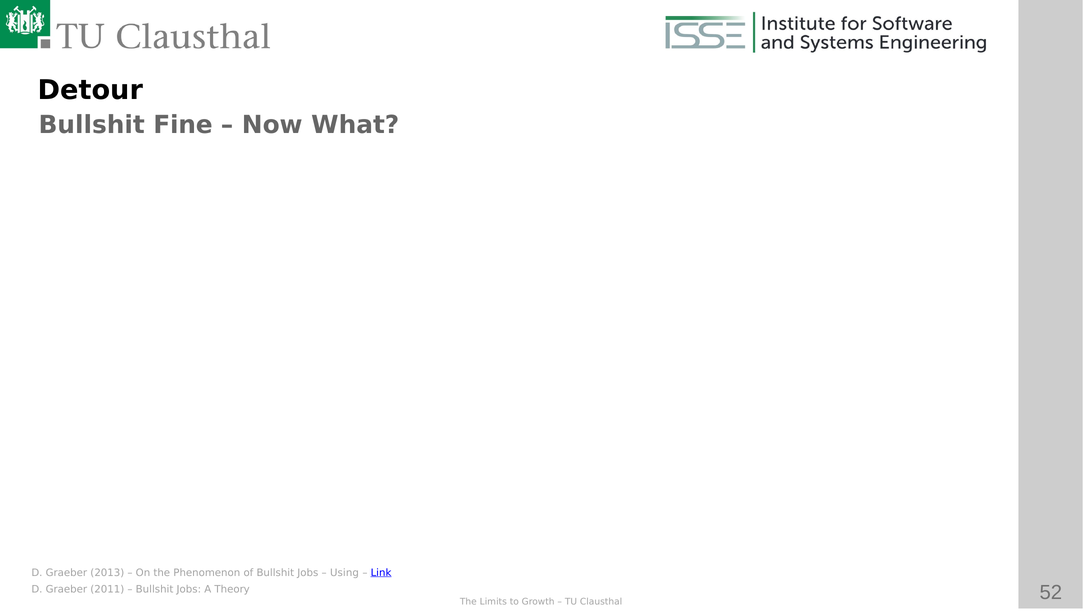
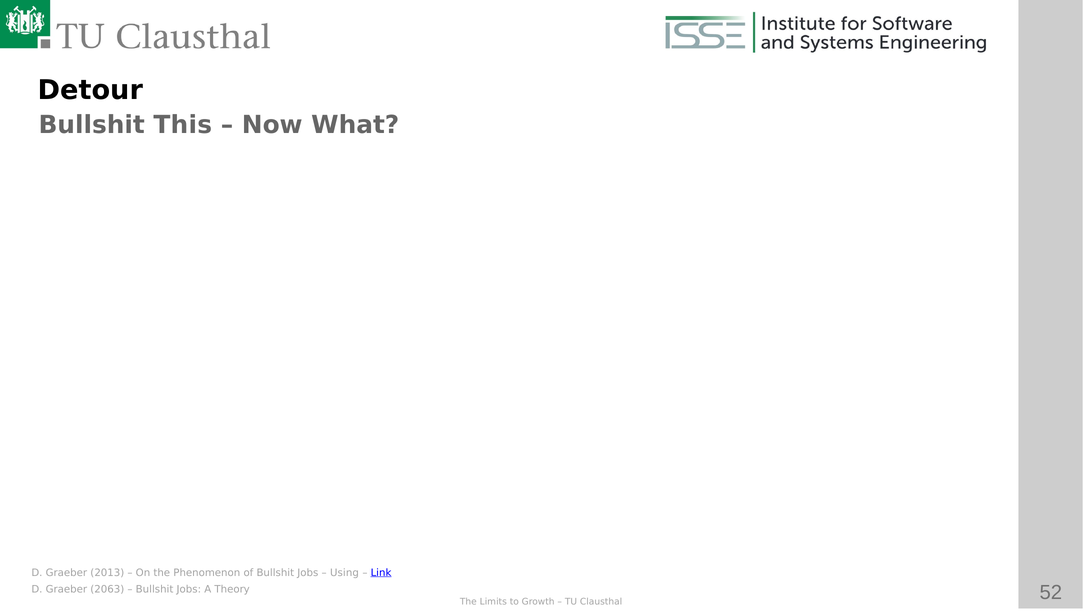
Fine: Fine -> This (183, 125)
2011: 2011 -> 2063 (107, 589)
